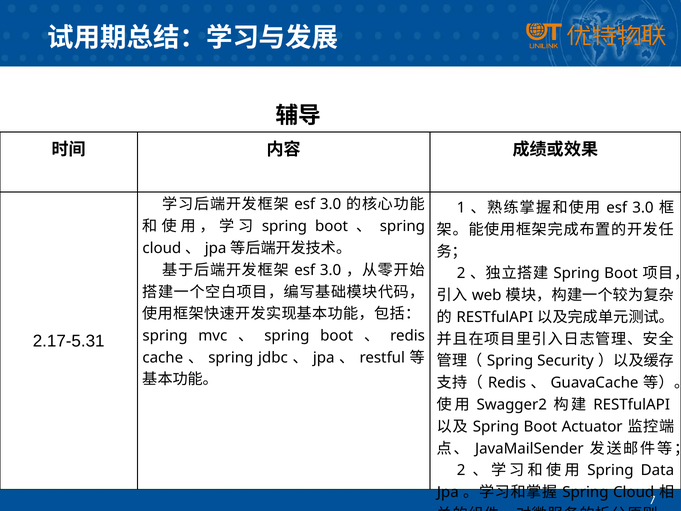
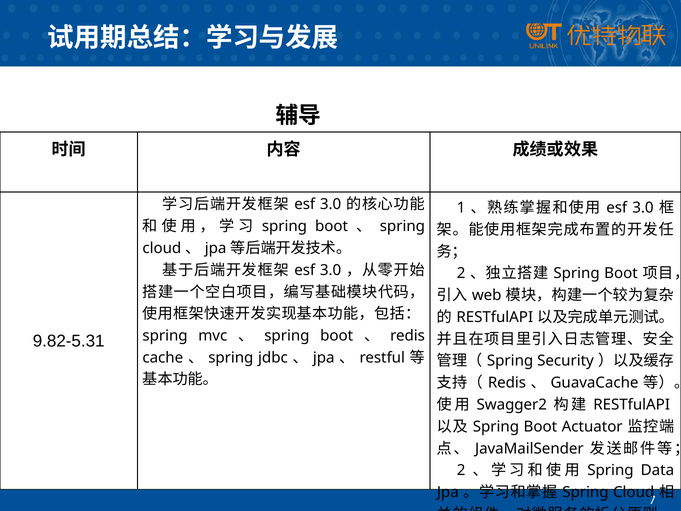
2.17-5.31: 2.17-5.31 -> 9.82-5.31 (69, 341)
